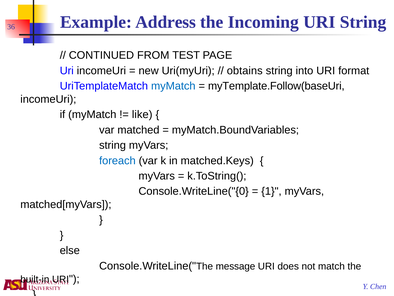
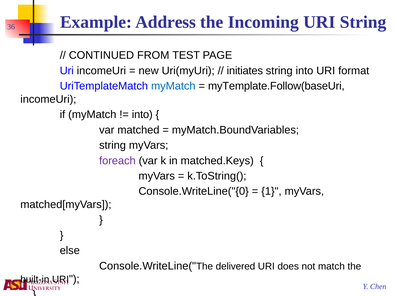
obtains: obtains -> initiates (245, 71)
like: like -> into (142, 114)
foreach colour: blue -> purple (117, 160)
message: message -> delivered (235, 266)
